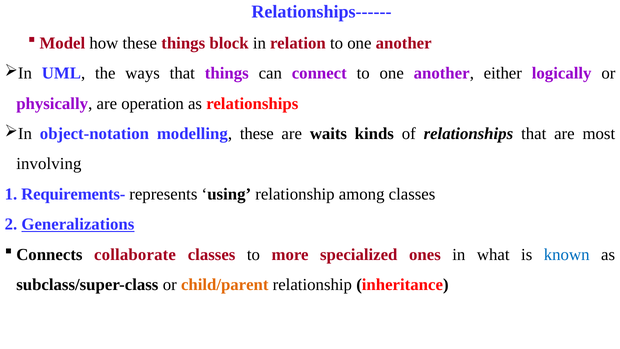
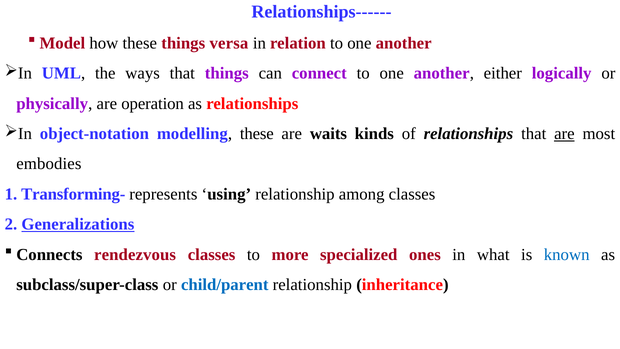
block: block -> versa (229, 43)
are underline: none -> present (564, 134)
involving: involving -> embodies (49, 164)
Requirements-: Requirements- -> Transforming- (73, 194)
collaborate: collaborate -> rendezvous (135, 254)
child/parent colour: orange -> blue (225, 285)
